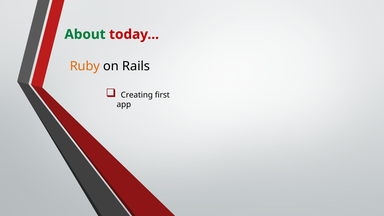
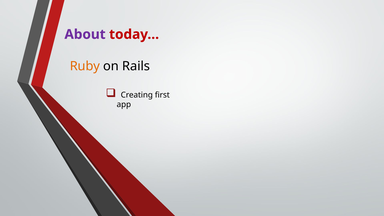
About colour: green -> purple (85, 34)
